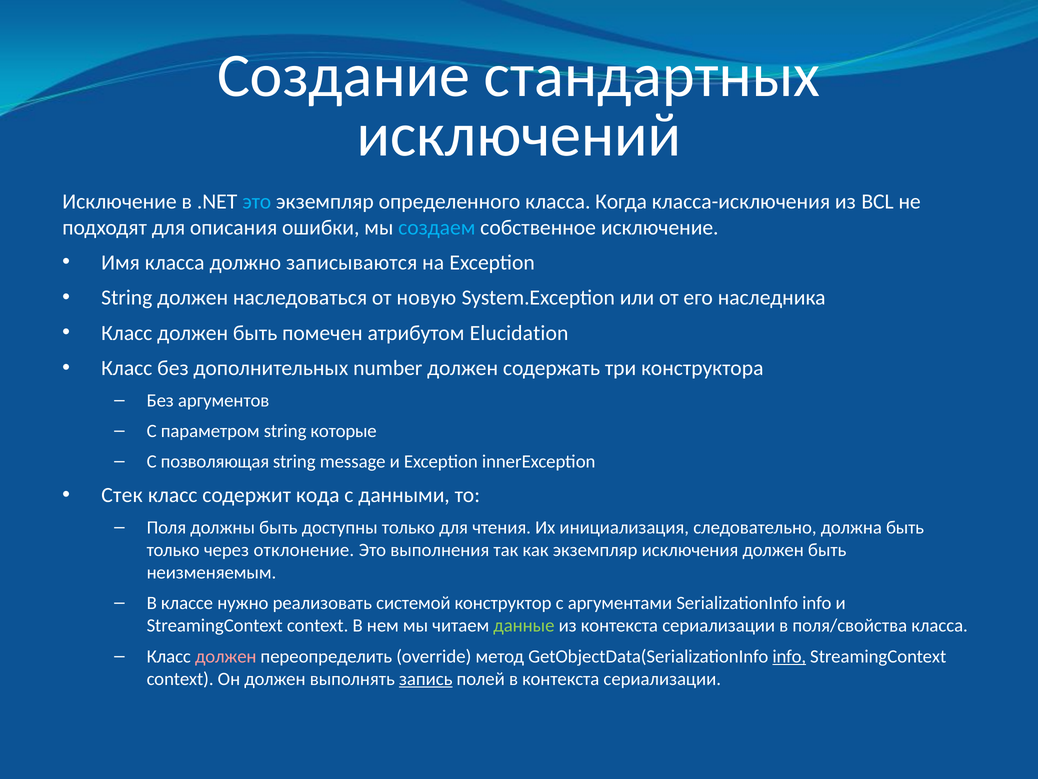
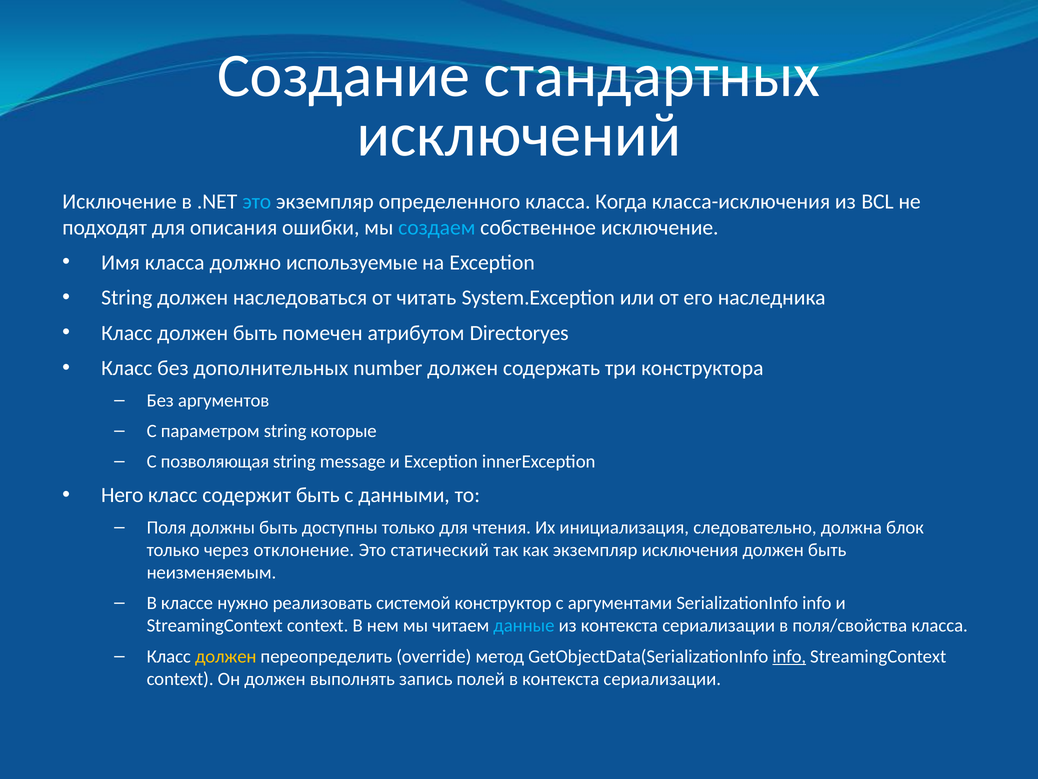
записываются: записываются -> используемые (352, 262)
новую: новую -> читать (426, 298)
Elucidation: Elucidation -> Directoryes (519, 333)
Стек: Стек -> Него (122, 495)
содержит кода: кода -> быть (318, 495)
должна быть: быть -> блок (905, 527)
выполнения: выполнения -> статический (440, 550)
данные colour: light green -> light blue (524, 625)
должен colour: pink -> yellow (226, 656)
запись underline: present -> none (426, 678)
